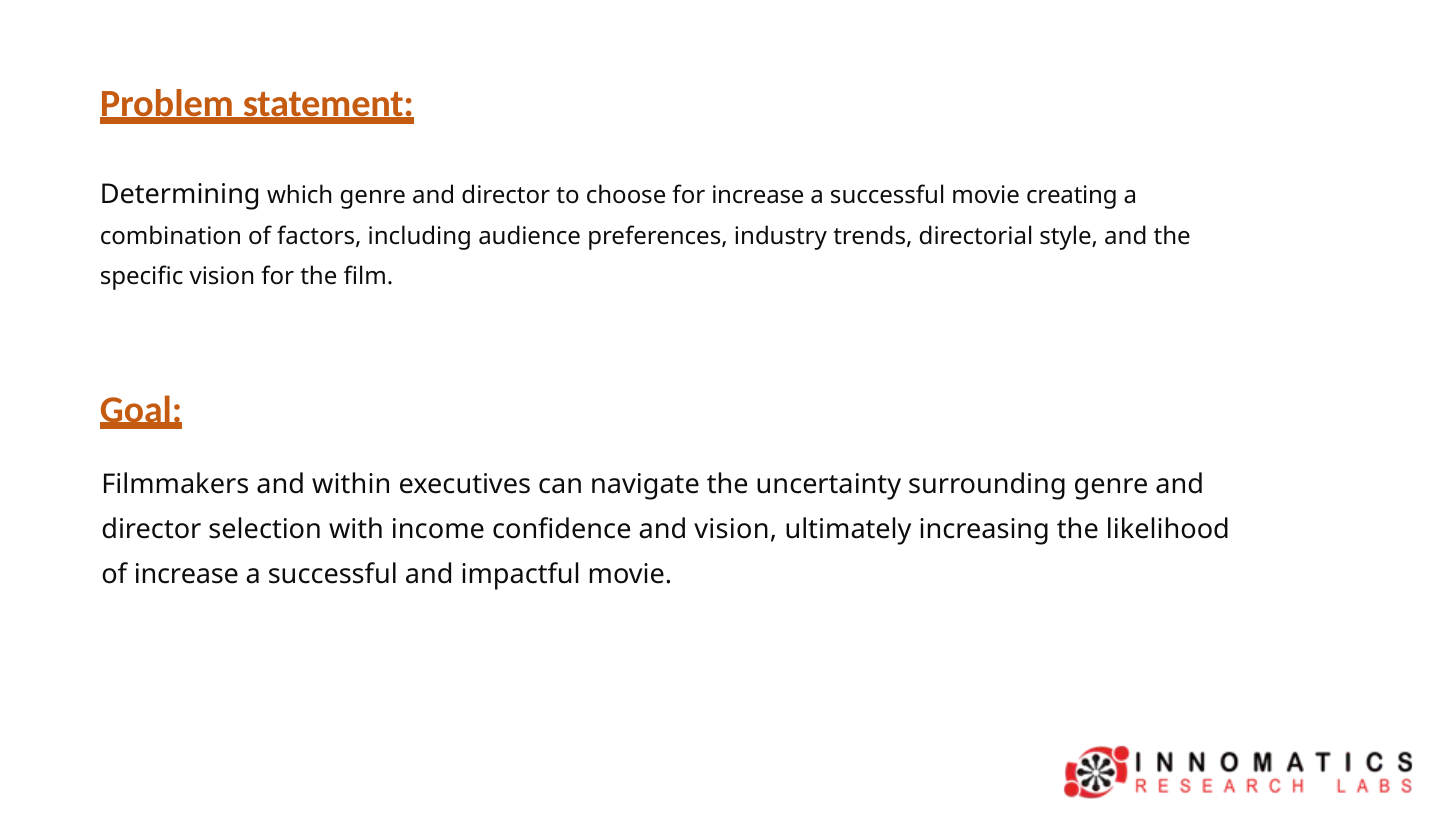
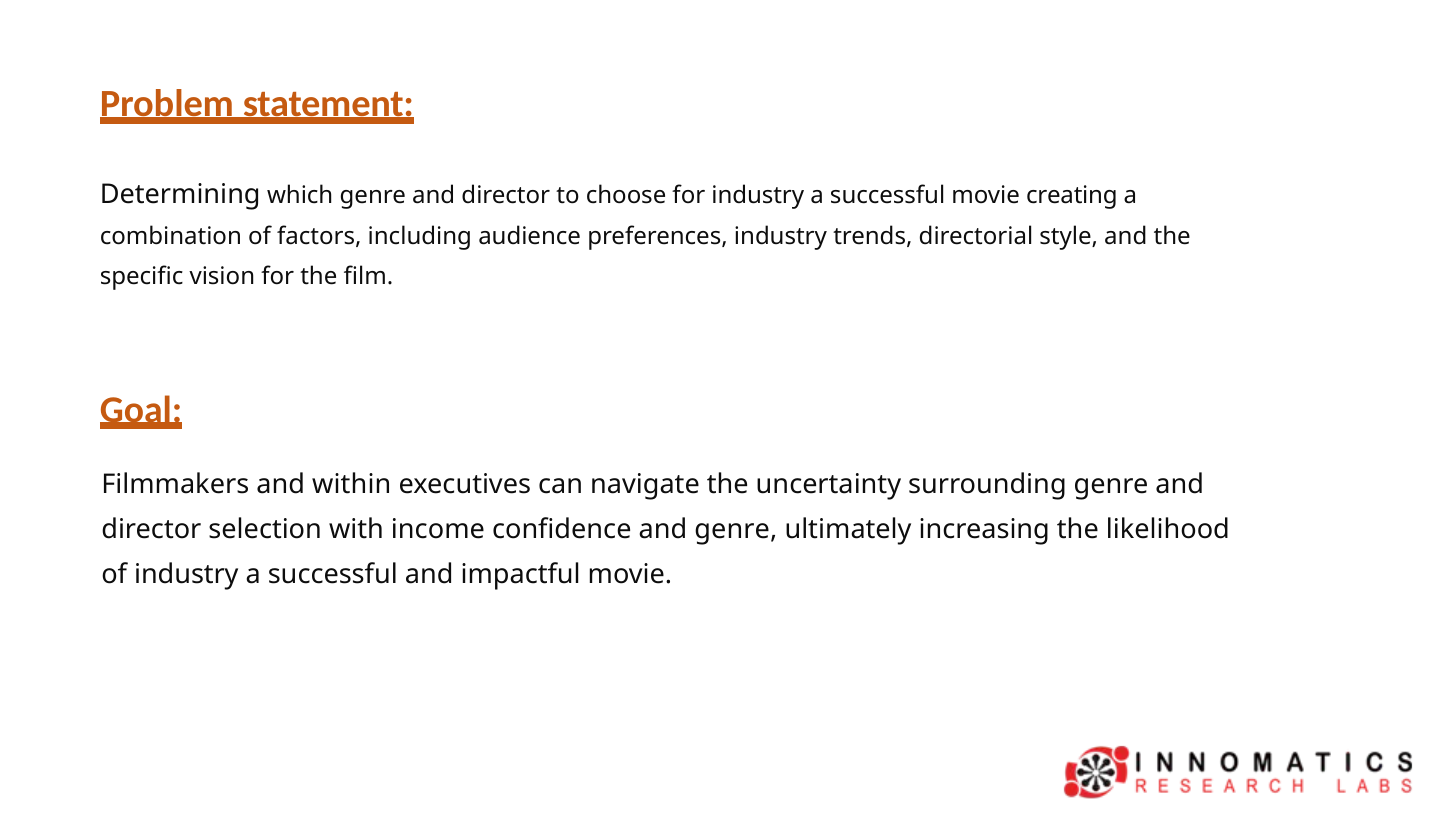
for increase: increase -> industry (758, 196)
and vision: vision -> genre (736, 530)
of increase: increase -> industry (186, 575)
